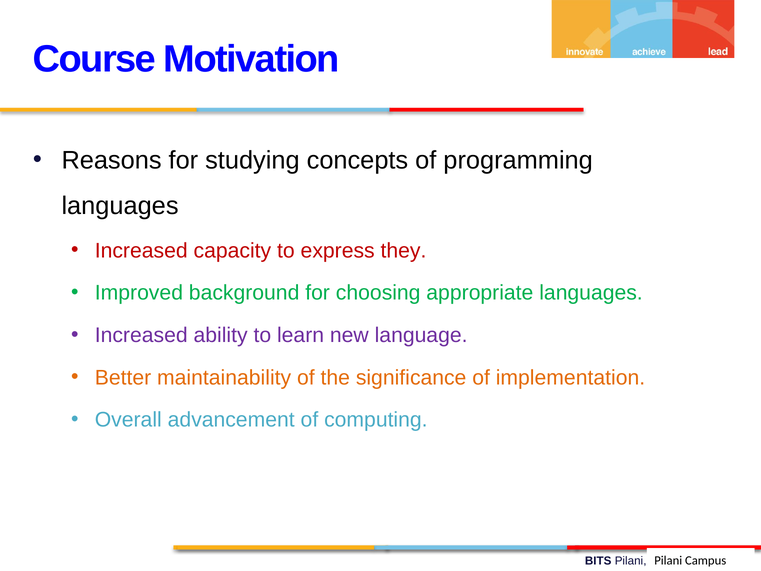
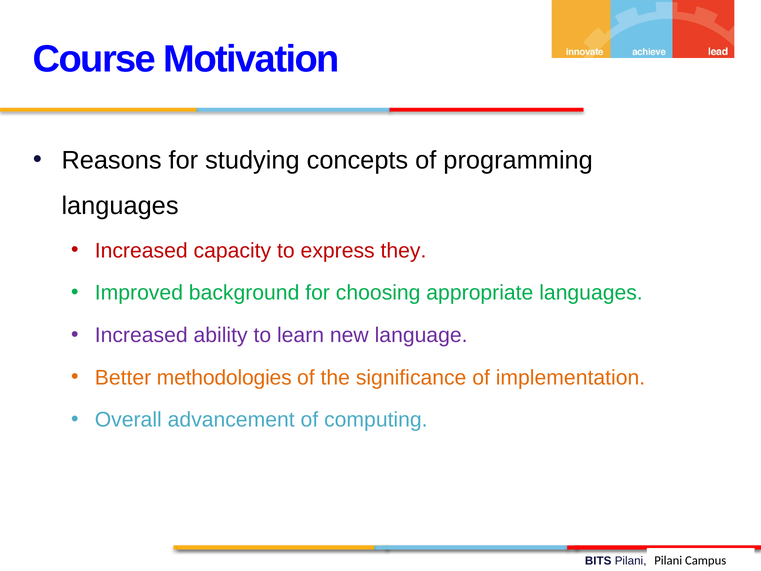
maintainability: maintainability -> methodologies (224, 377)
